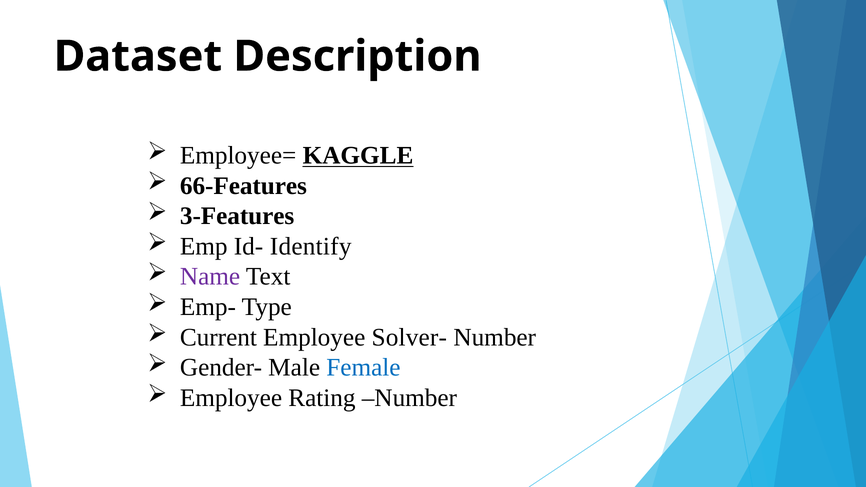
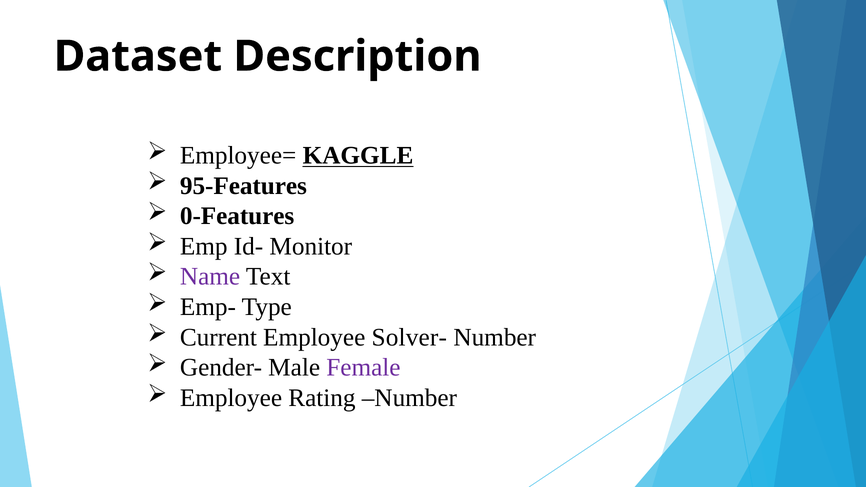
66-Features: 66-Features -> 95-Features (243, 186)
3-Features: 3-Features -> 0-Features (237, 216)
Identify: Identify -> Monitor (311, 246)
Female colour: blue -> purple (363, 368)
